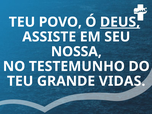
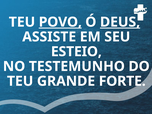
POVO underline: none -> present (60, 22)
NOSSA: NOSSA -> ESTEIO (76, 52)
VIDAS: VIDAS -> FORTE (122, 81)
